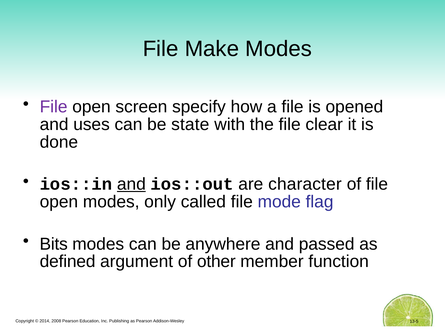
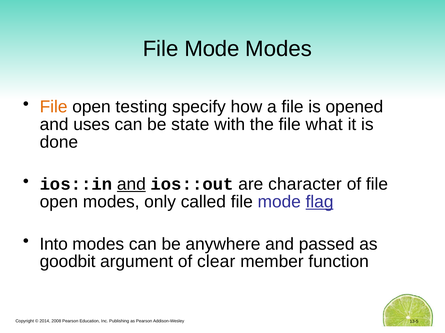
Make: Make -> Mode (212, 49)
File colour: purple -> orange (54, 107)
screen: screen -> testing (141, 107)
clear: clear -> what (324, 125)
flag underline: none -> present (320, 202)
Bits: Bits -> Into (54, 245)
defined: defined -> goodbit (68, 262)
other: other -> clear (216, 262)
